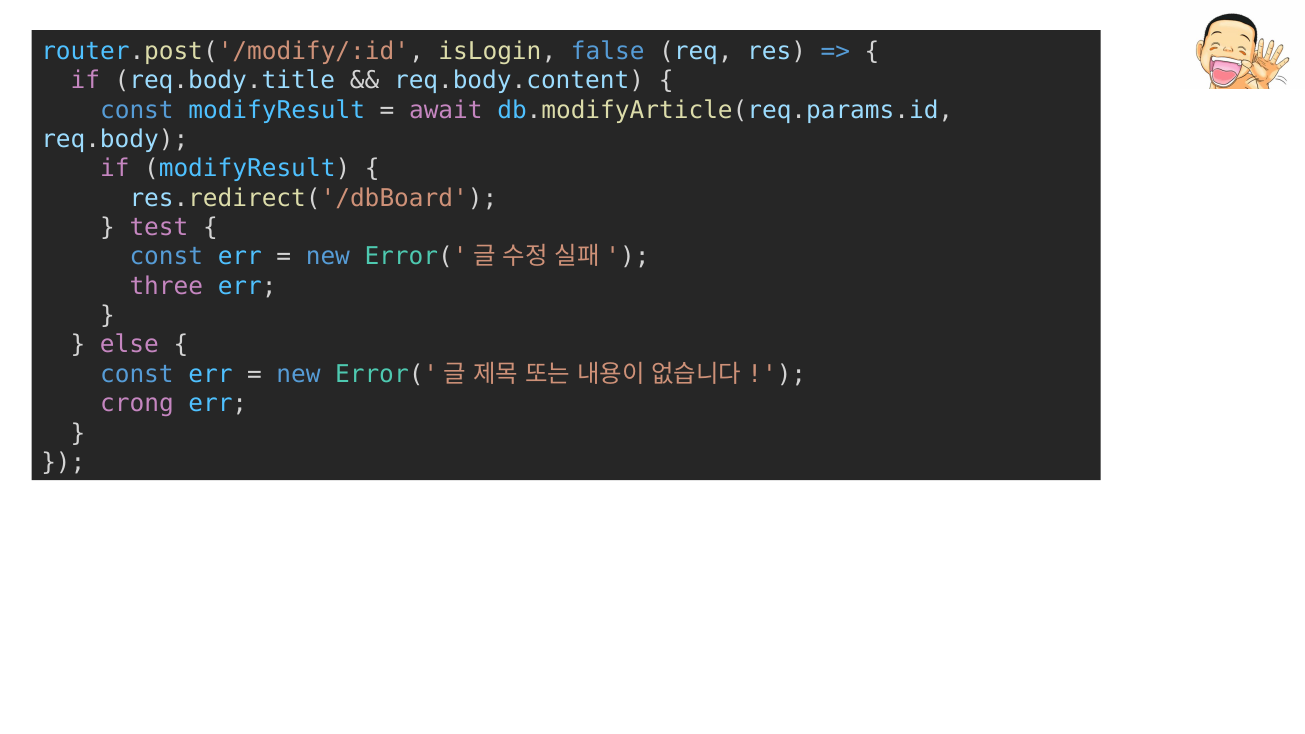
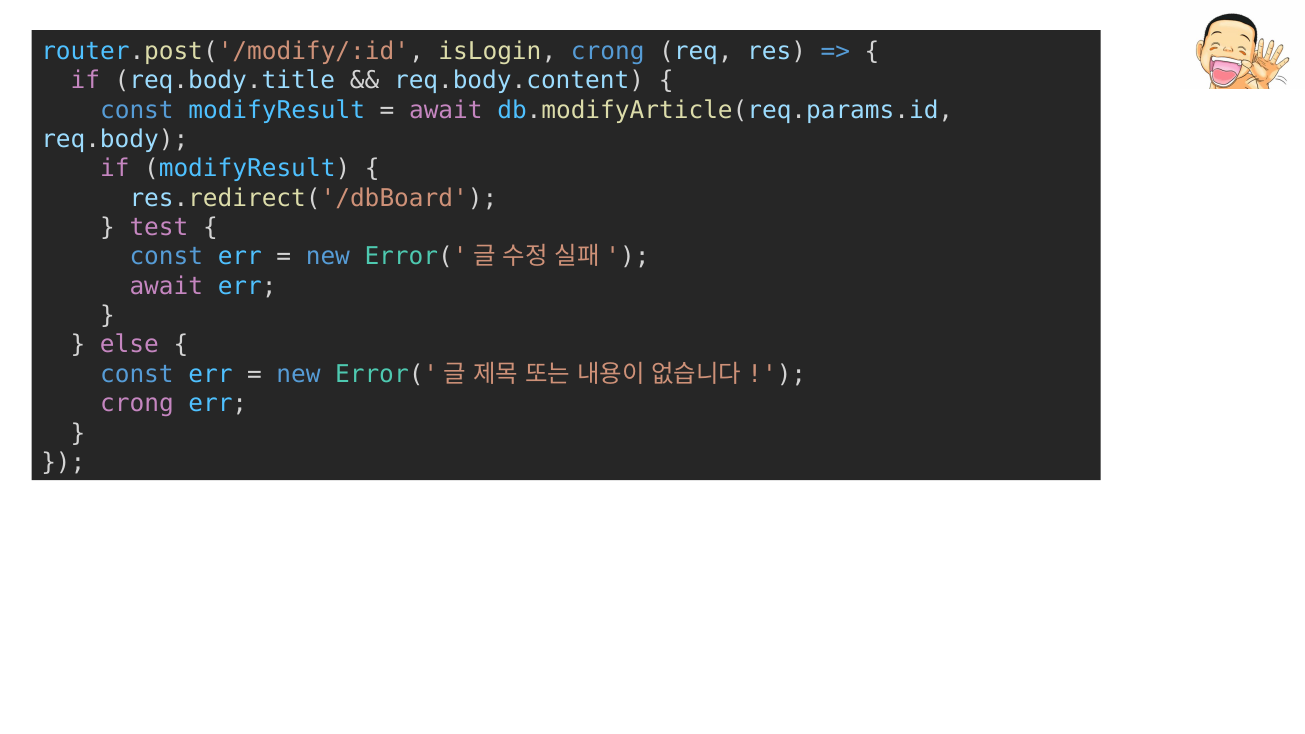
isLogin false: false -> crong (608, 51)
three: three -> await (166, 286)
